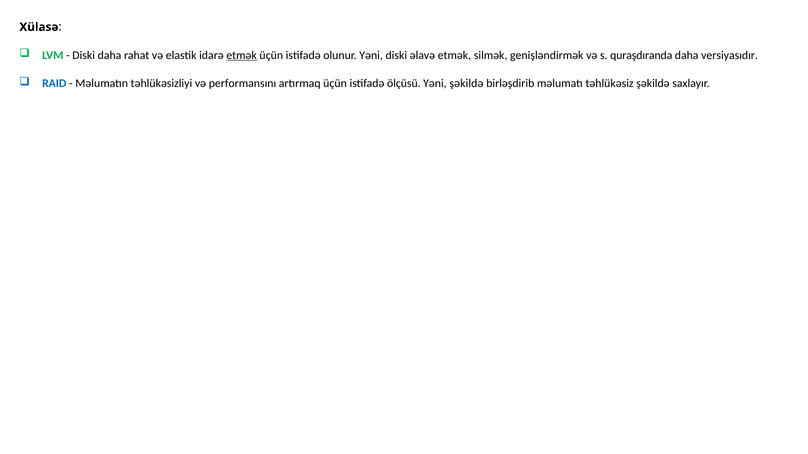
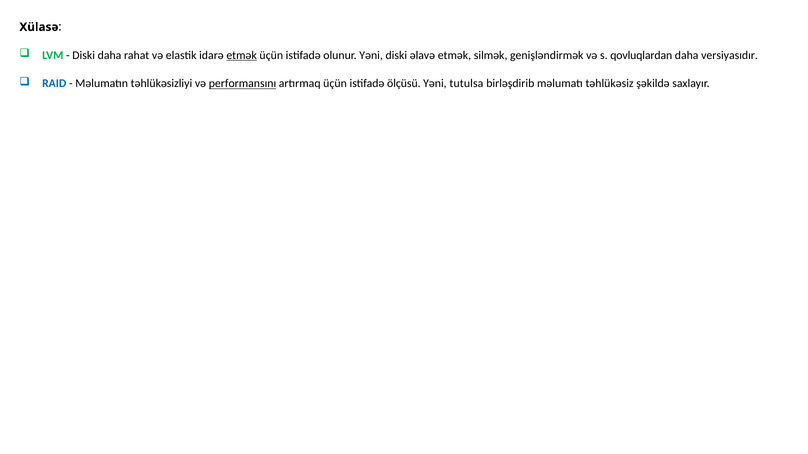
quraşdıranda: quraşdıranda -> qovluqlardan (641, 55)
performansını underline: none -> present (243, 84)
Yəni şəkildə: şəkildə -> tutulsa (466, 84)
